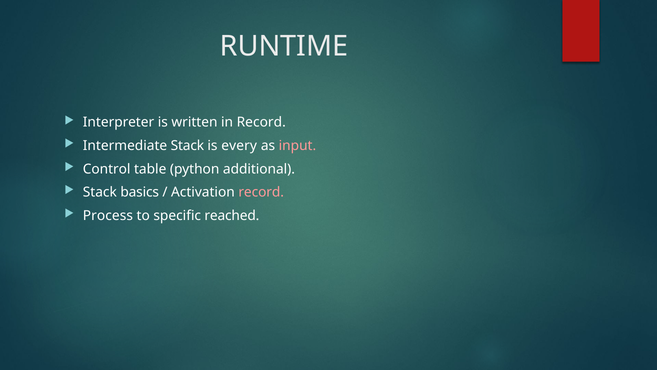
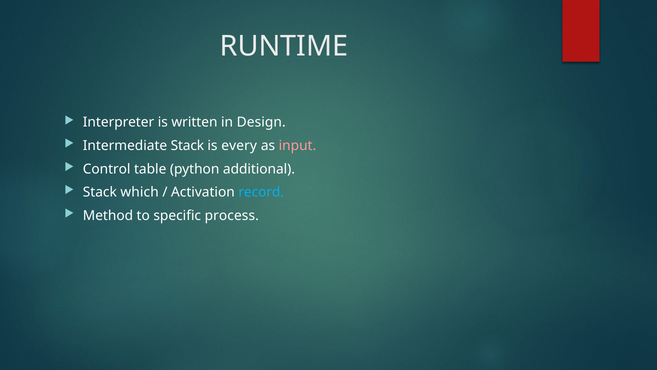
in Record: Record -> Design (261, 122)
basics: basics -> which (140, 192)
record colour: pink -> light blue (261, 192)
Process: Process -> Method (108, 215)
reached: reached -> process (232, 215)
